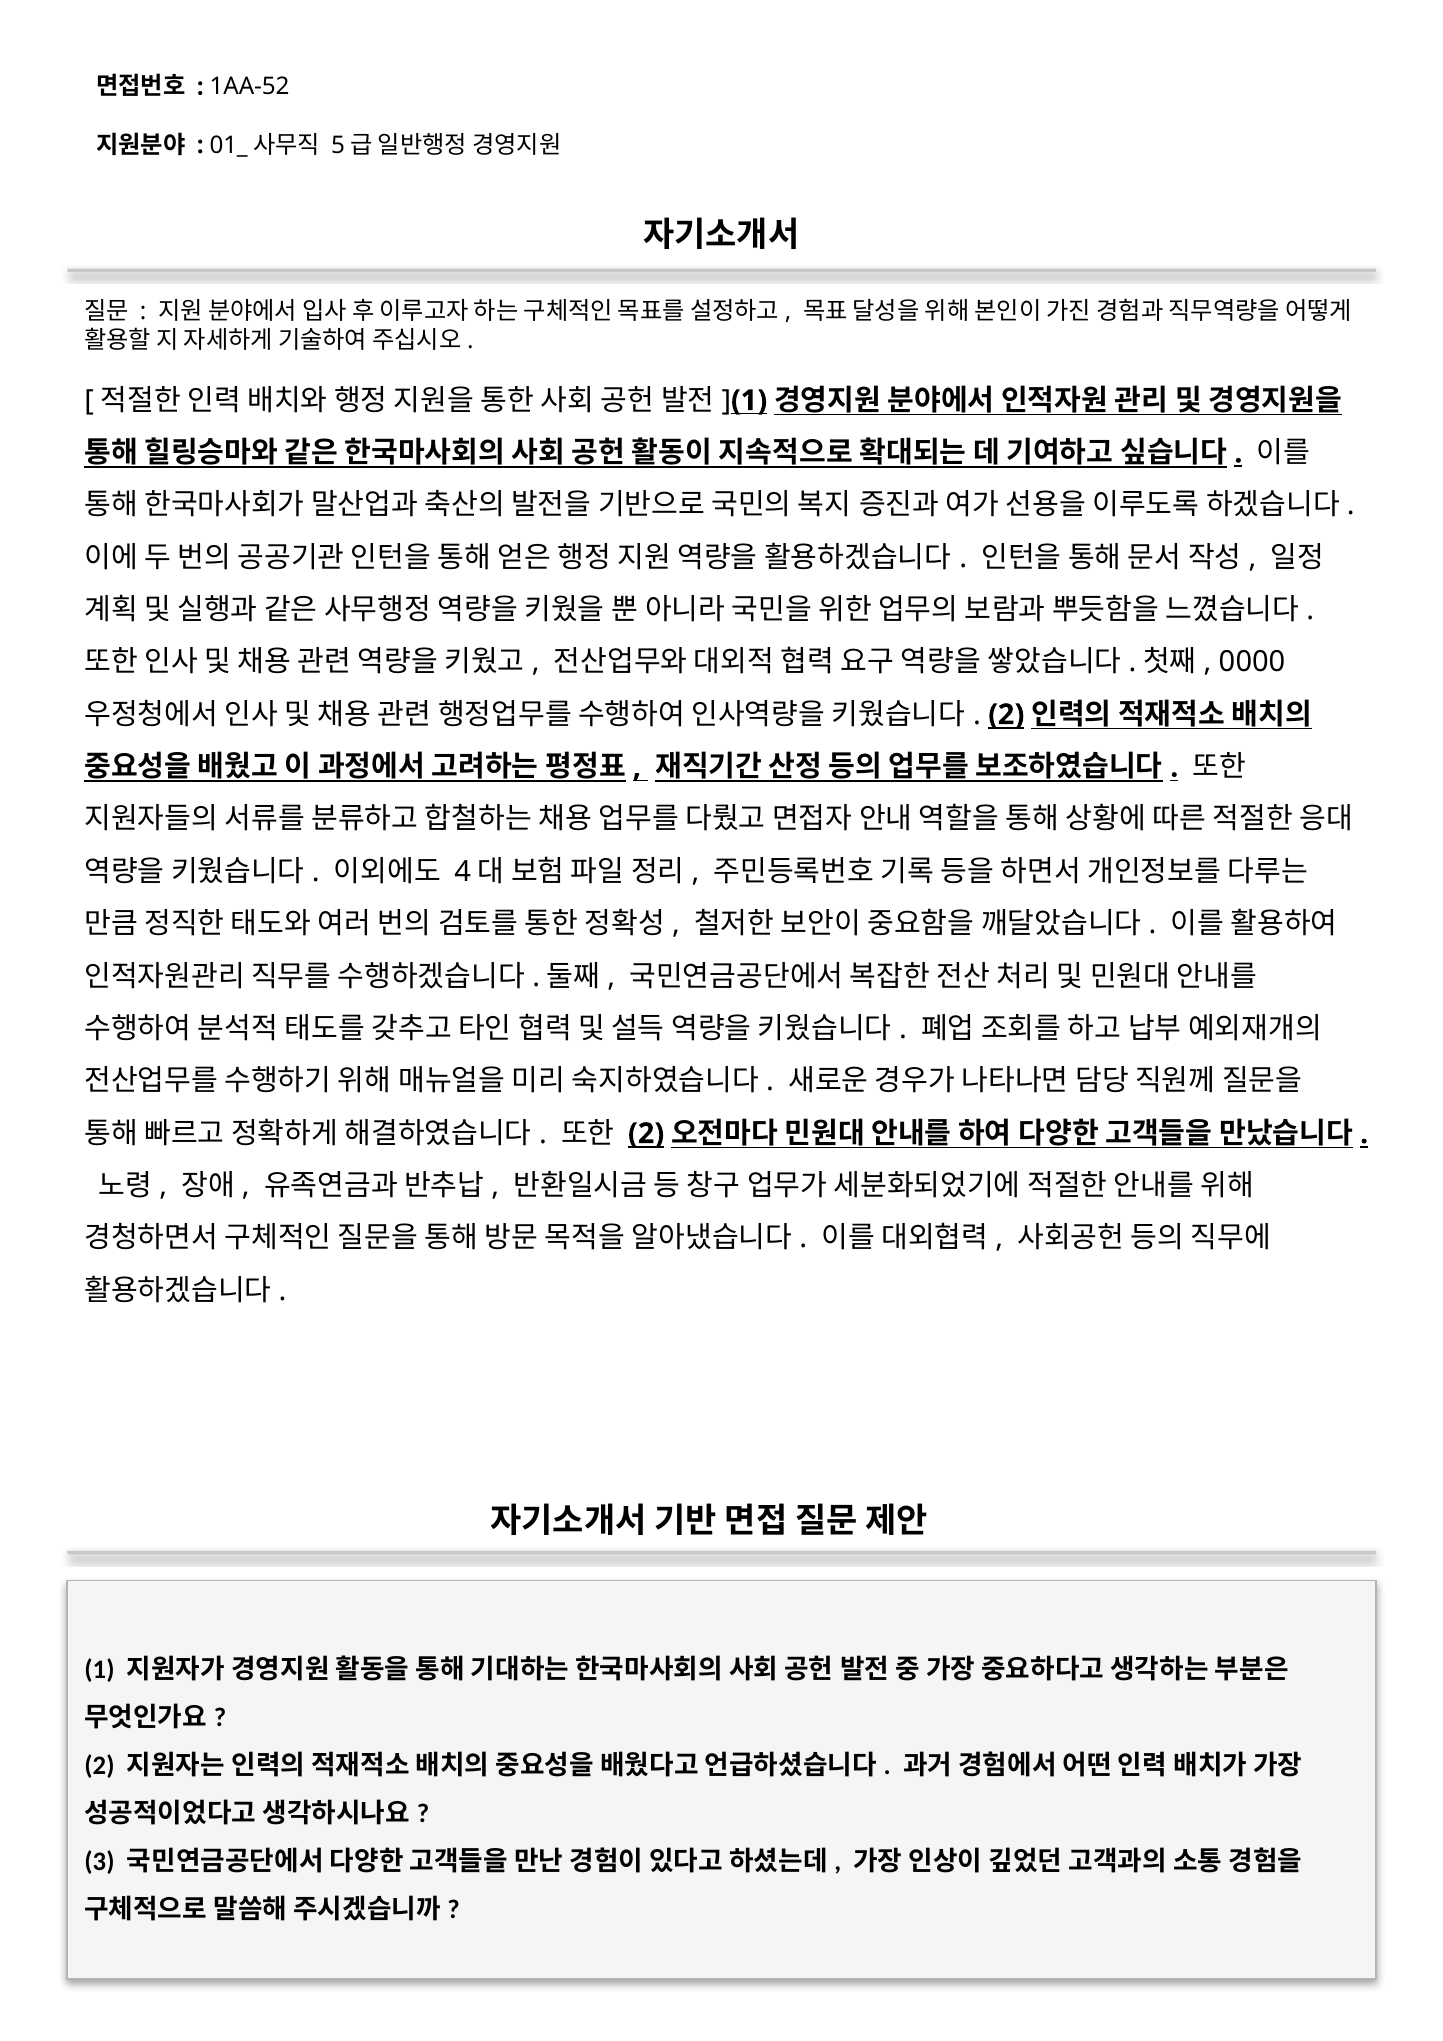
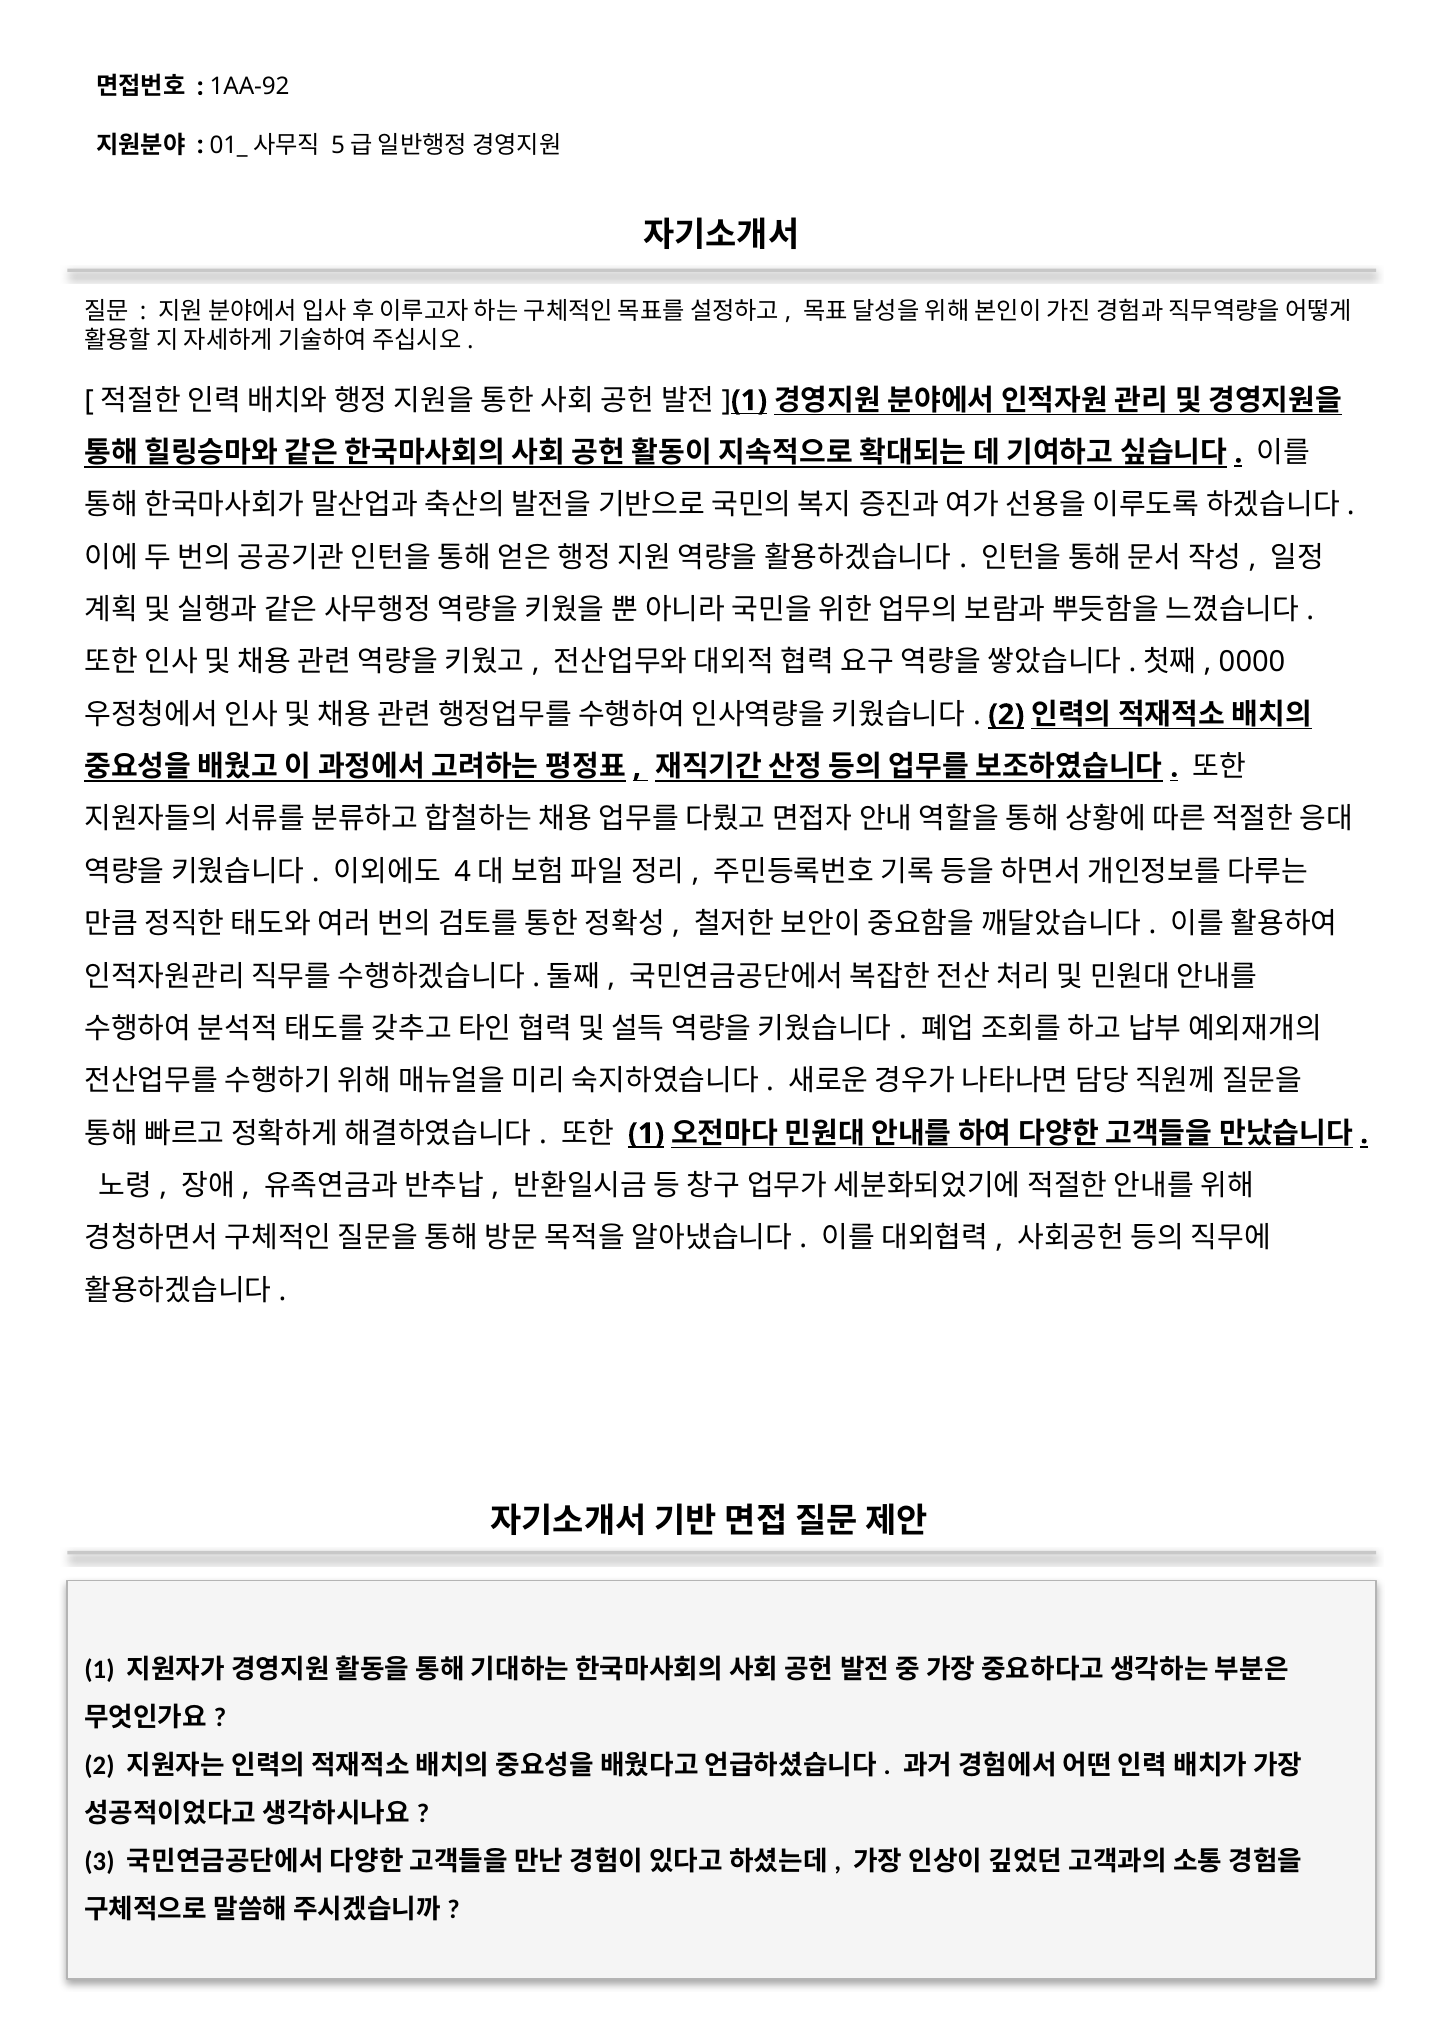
1AA-52: 1AA-52 -> 1AA-92 (250, 87)
2: 2 -> 1 (646, 1133)
